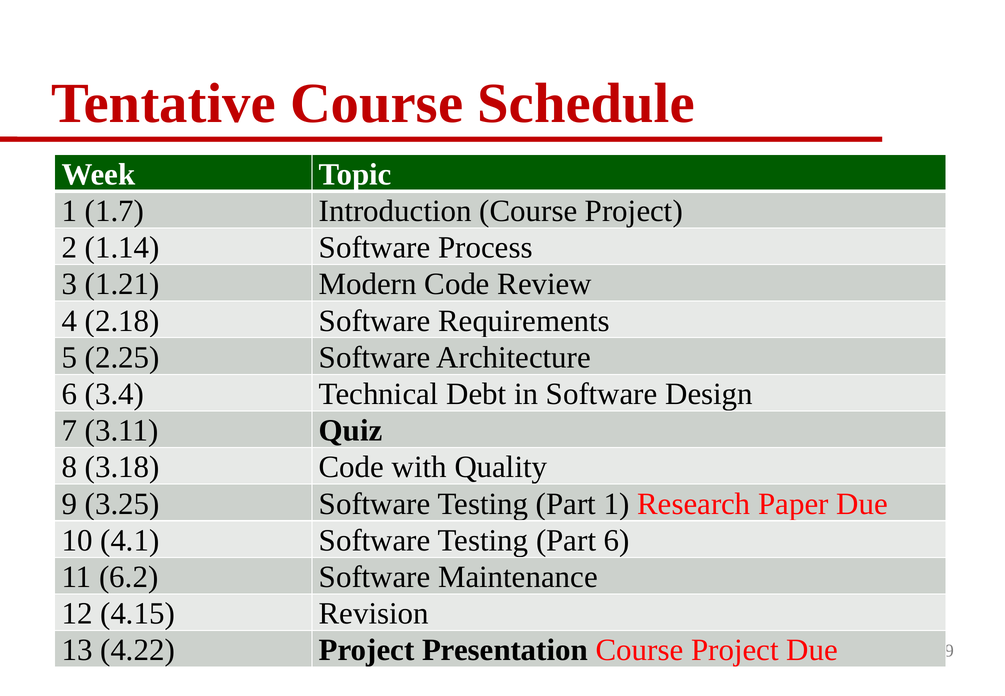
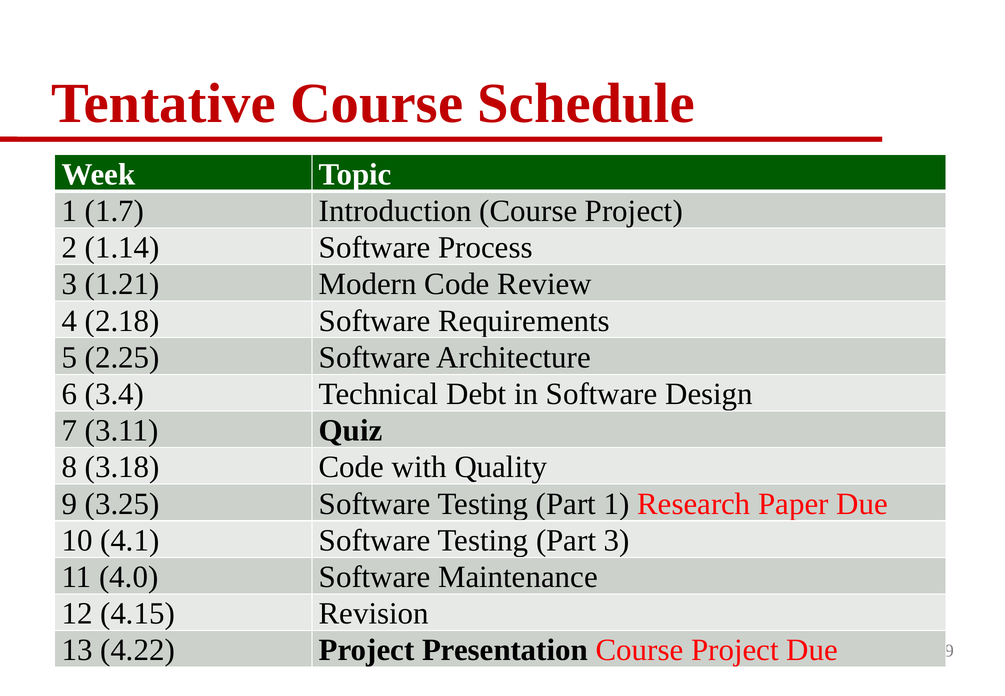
Part 6: 6 -> 3 (617, 540)
6.2: 6.2 -> 4.0 (129, 577)
